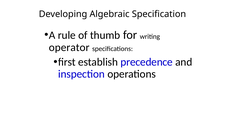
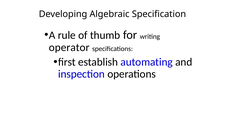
precedence: precedence -> automating (147, 62)
